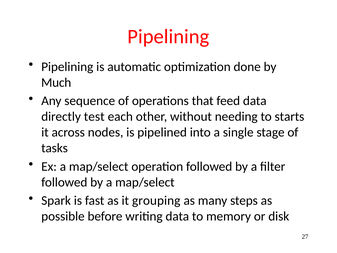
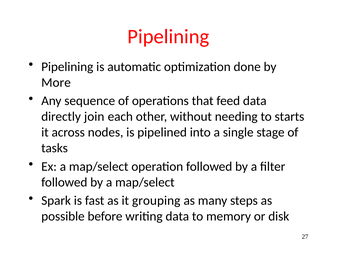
Much: Much -> More (56, 82)
test: test -> join (94, 116)
